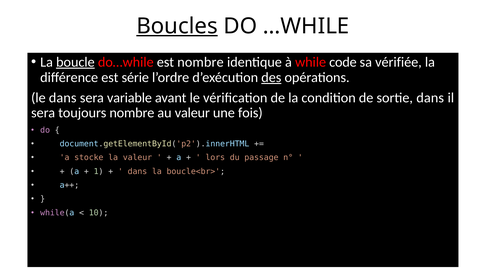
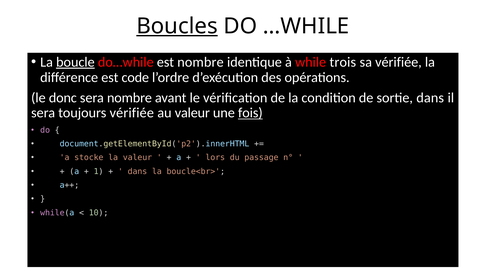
code: code -> trois (343, 62)
série: série -> code (135, 77)
des underline: present -> none (271, 77)
le dans: dans -> donc (63, 98)
sera variable: variable -> nombre (129, 98)
toujours nombre: nombre -> vérifiée (132, 113)
fois underline: none -> present (250, 113)
